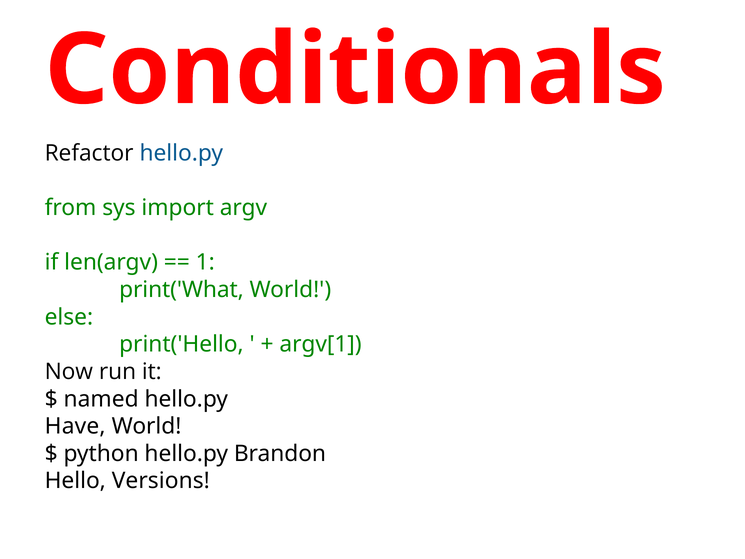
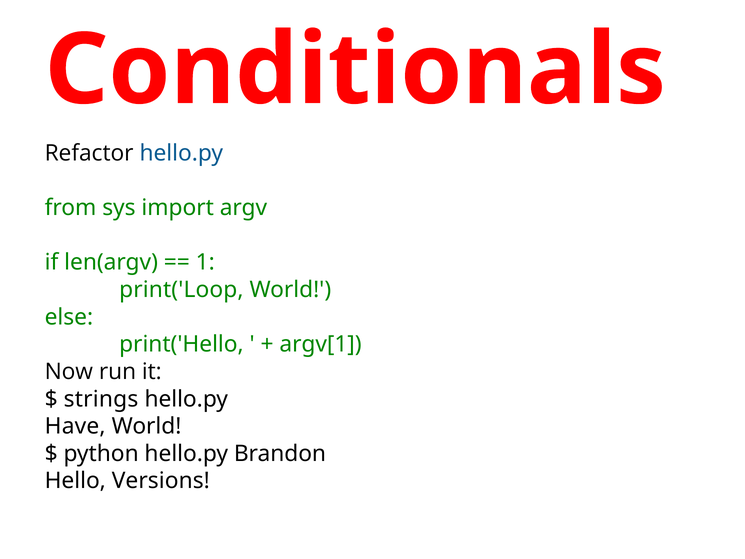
print('What: print('What -> print('Loop (181, 290)
named: named -> strings (101, 399)
